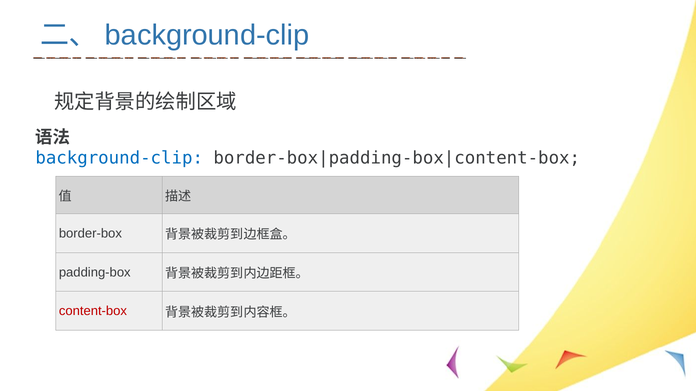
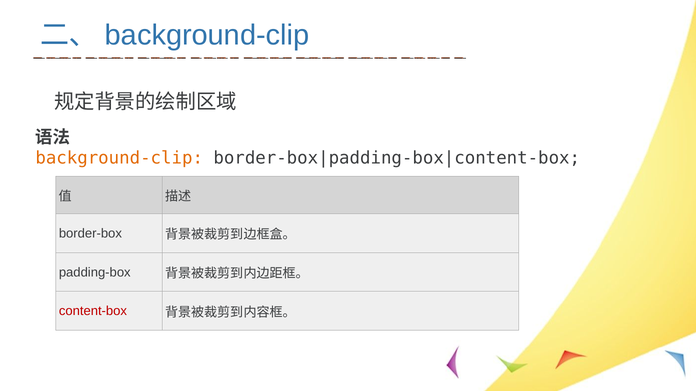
background-clip colour: blue -> orange (119, 158)
